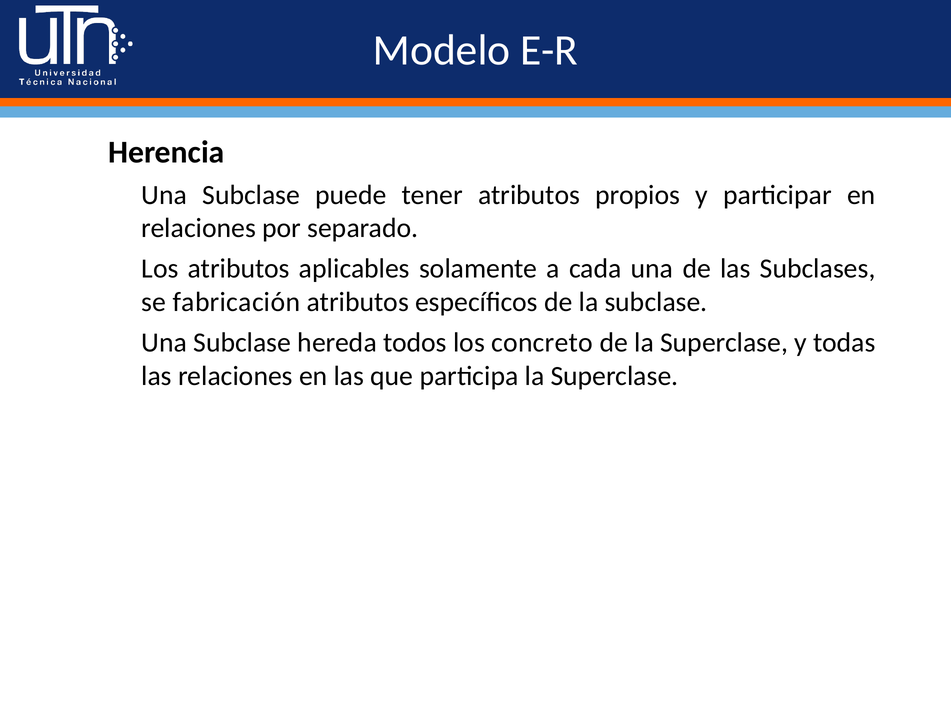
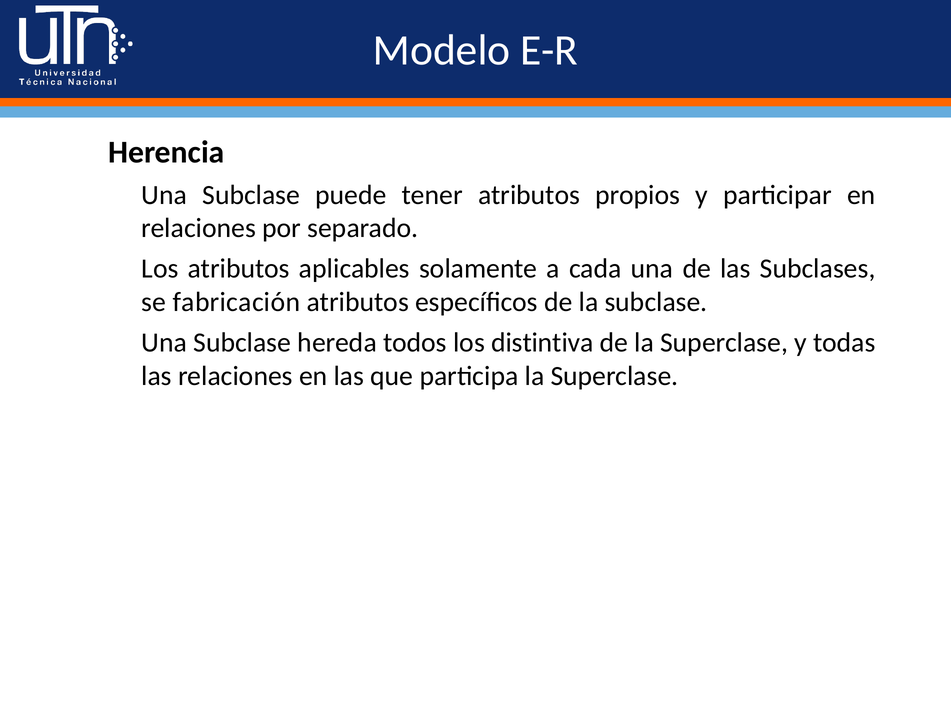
concreto: concreto -> distintiva (542, 342)
